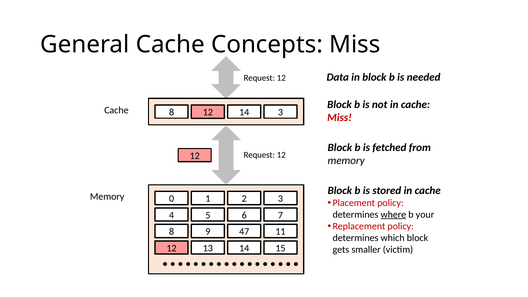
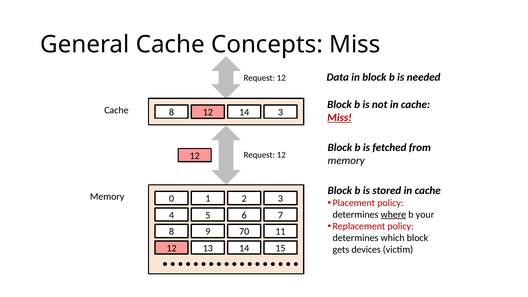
Miss underline: none -> present (340, 118)
47: 47 -> 70 (244, 232)
smaller: smaller -> devices (366, 249)
